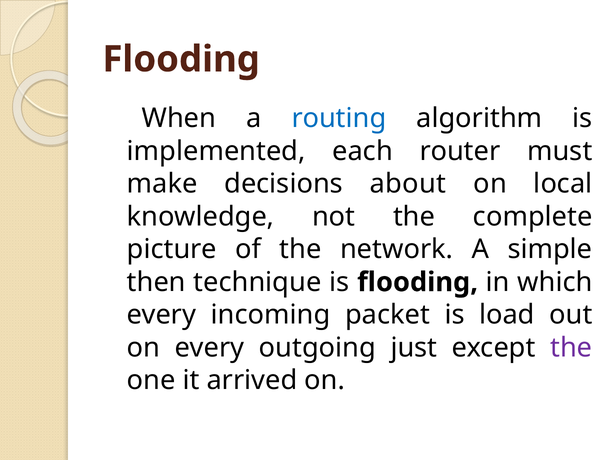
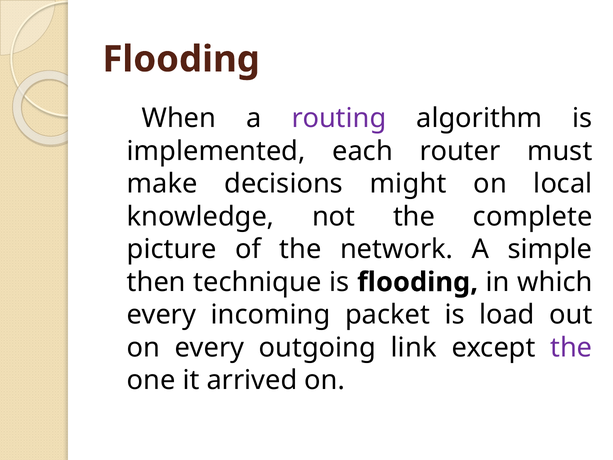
routing colour: blue -> purple (339, 118)
about: about -> might (408, 184)
just: just -> link (414, 347)
